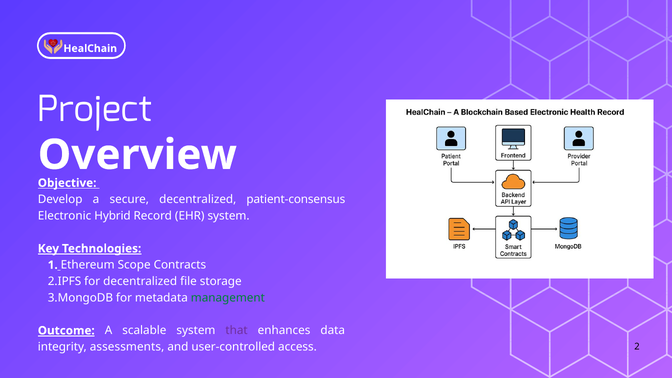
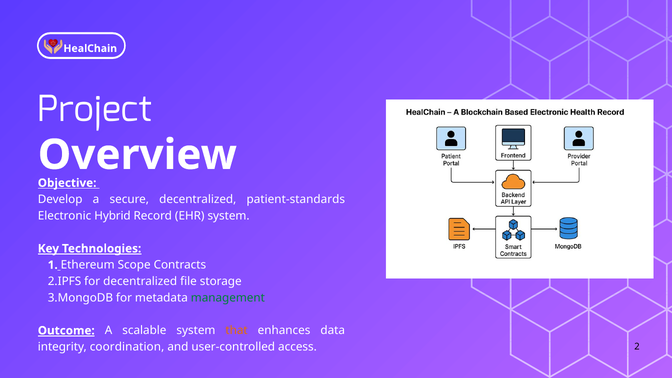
patient-consensus: patient-consensus -> patient-standards (296, 199)
that colour: purple -> orange (237, 331)
assessments: assessments -> coordination (127, 347)
